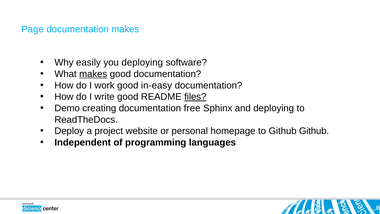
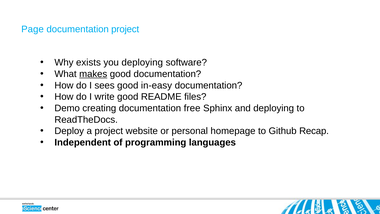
documentation makes: makes -> project (125, 29)
easily: easily -> exists (88, 62)
work: work -> sees (105, 85)
files underline: present -> none (195, 97)
Github Github: Github -> Recap (314, 131)
